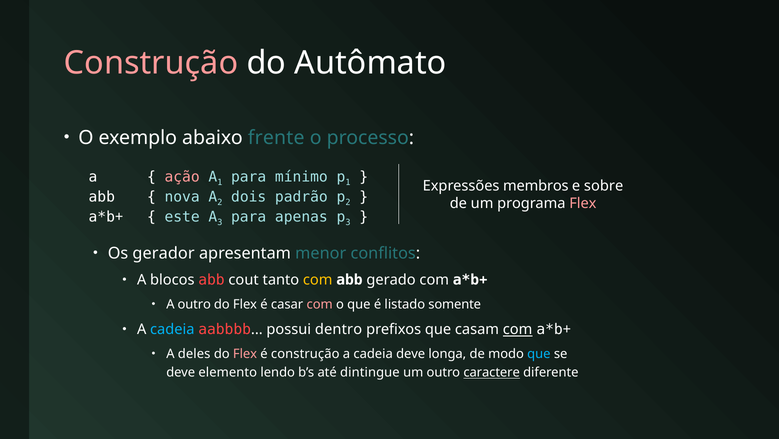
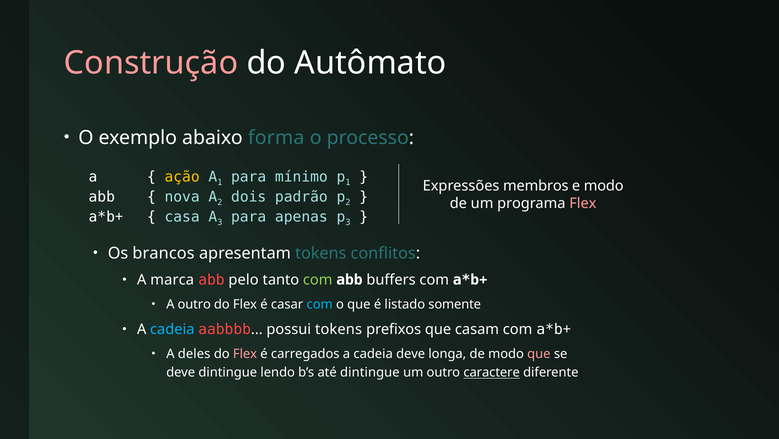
frente: frente -> forma (276, 138)
ação colour: pink -> yellow (182, 177)
e sobre: sobre -> modo (604, 185)
este: este -> casa (182, 216)
gerador: gerador -> brancos (164, 253)
apresentam menor: menor -> tokens (321, 253)
blocos: blocos -> marca (172, 280)
cout: cout -> pelo (244, 280)
com colour: yellow -> light green (318, 280)
gerado: gerado -> buffers (391, 280)
com colour: pink -> light blue (320, 304)
possui dentro: dentro -> tokens (339, 329)
com underline: present -> none (518, 329)
é construção: construção -> carregados (305, 353)
que colour: light blue -> pink (539, 353)
deve elemento: elemento -> dintingue (228, 372)
